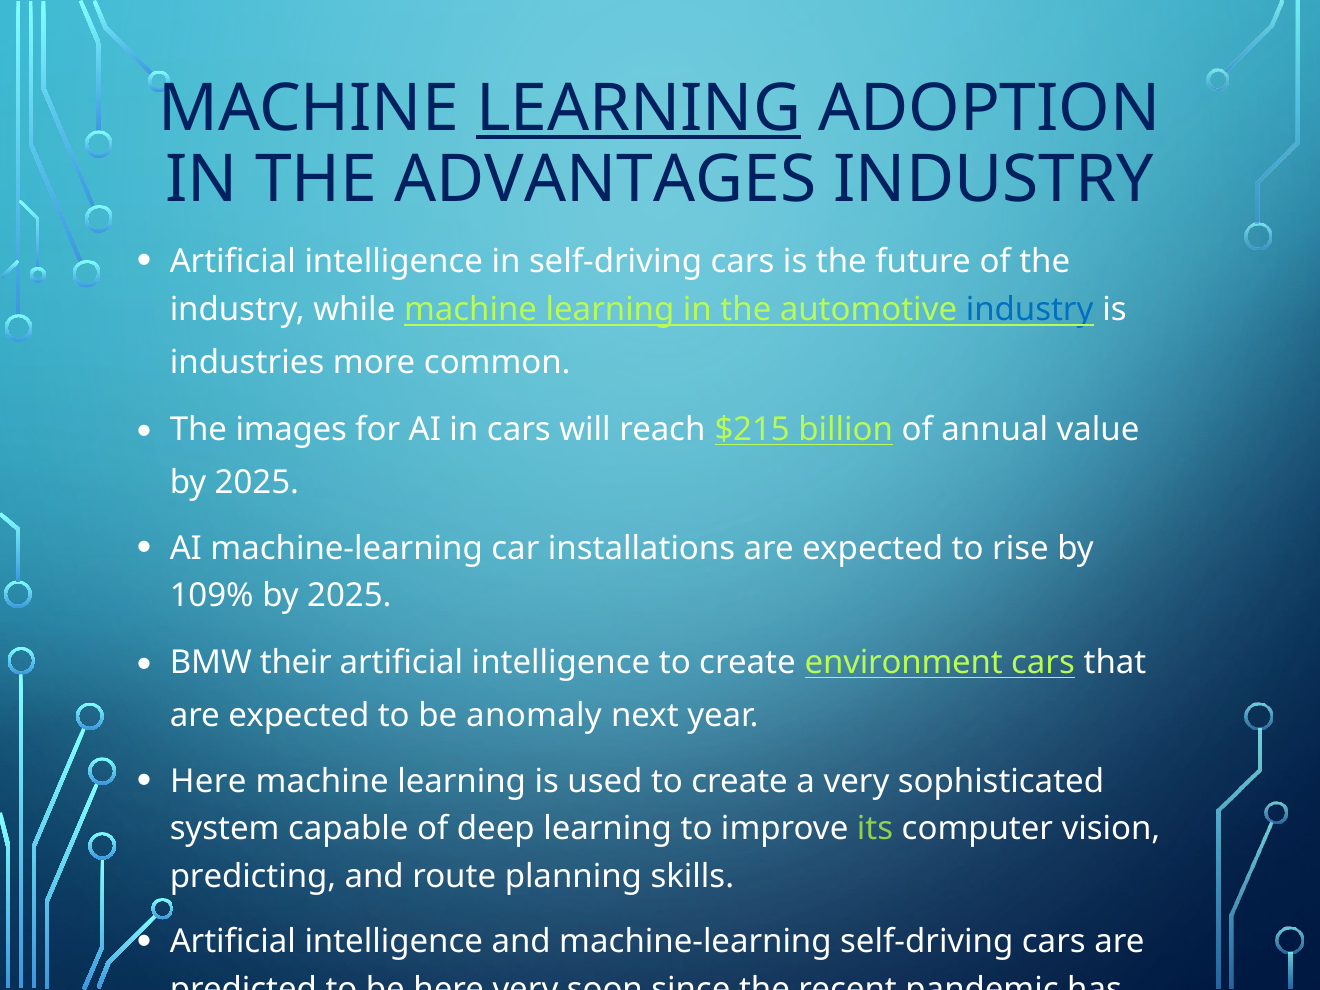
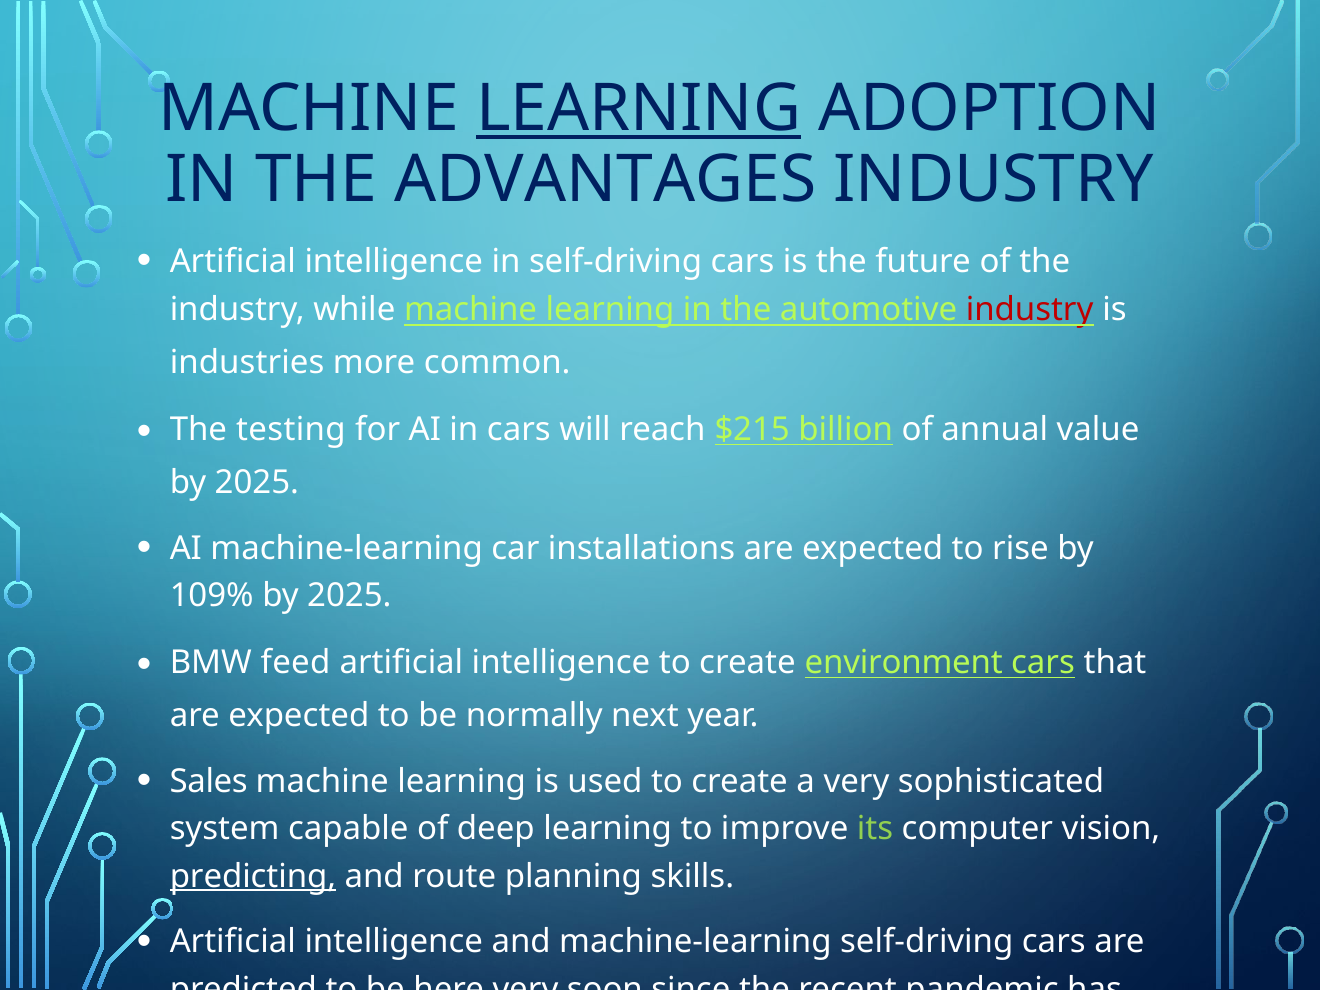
industry colour: blue -> red (1030, 310)
images: images -> testing (291, 430)
their: their -> feed (296, 663)
anomaly: anomaly -> normally (534, 715)
Here: Here -> Sales (209, 781)
predicting underline: none -> present (253, 876)
